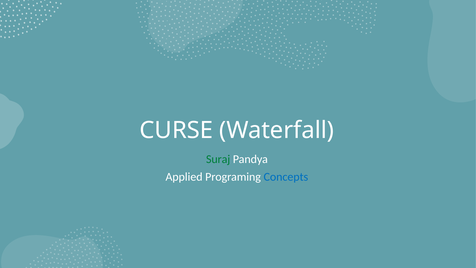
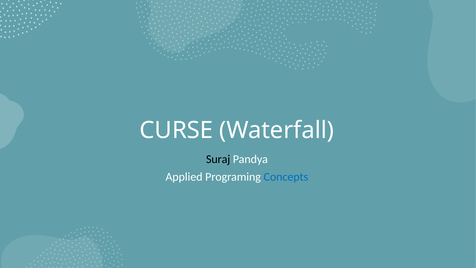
Suraj colour: green -> black (218, 159)
